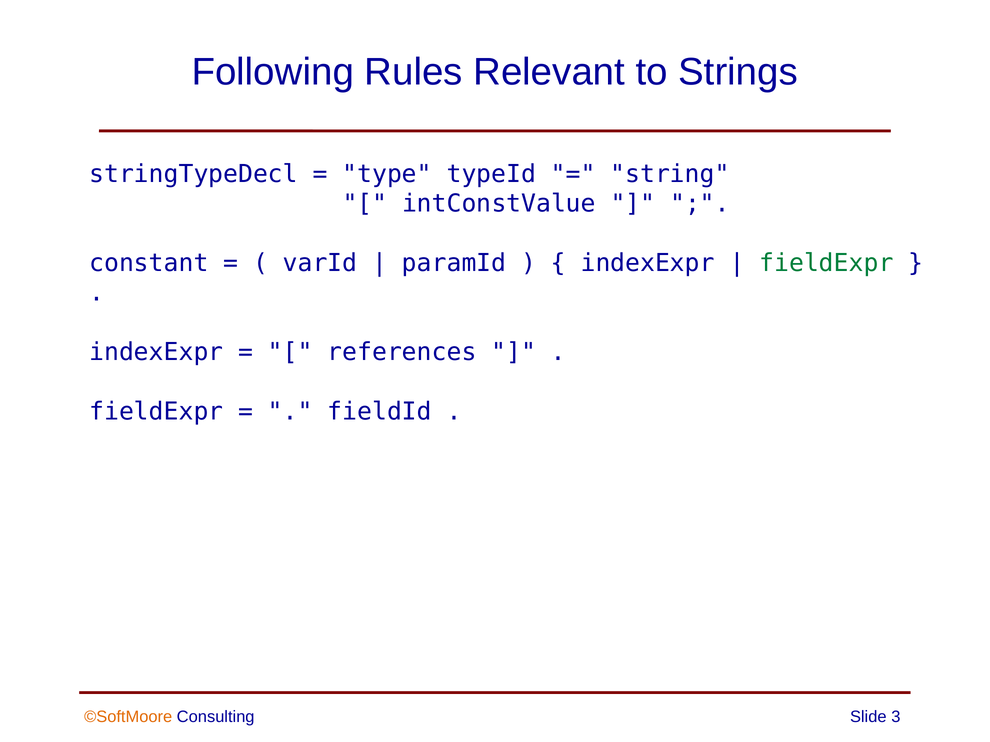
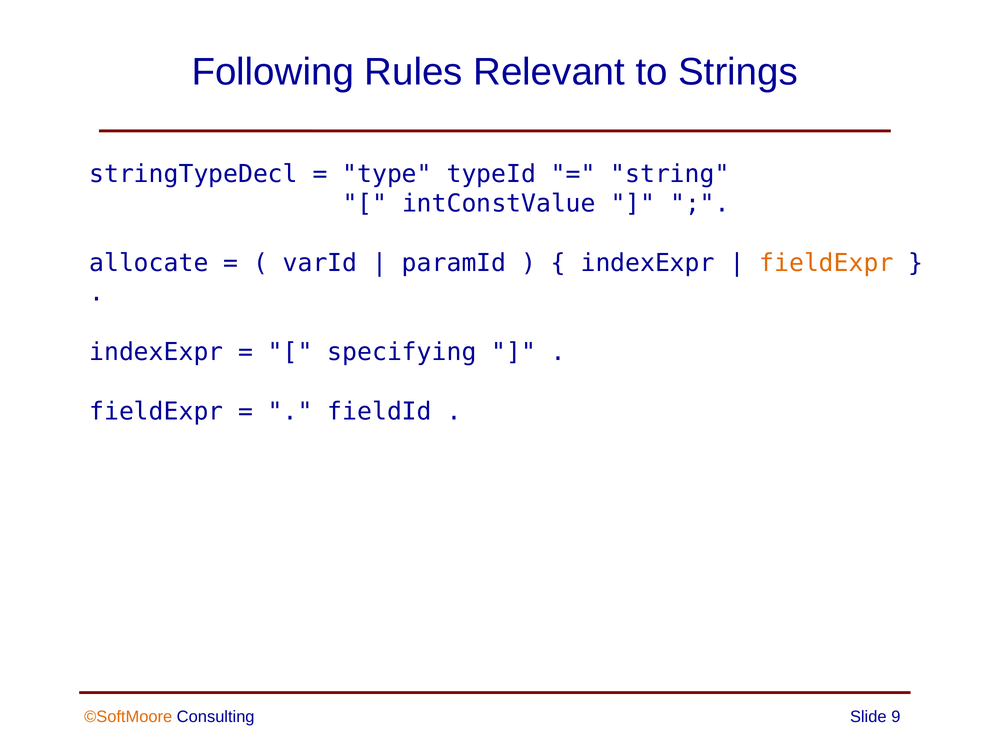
constant: constant -> allocate (149, 263)
fieldExpr colour: green -> orange (826, 263)
references: references -> specifying (402, 352)
3: 3 -> 9 (896, 717)
